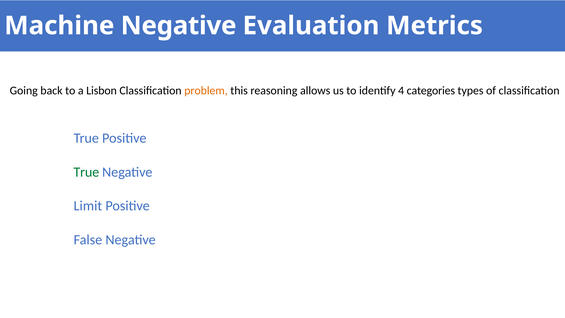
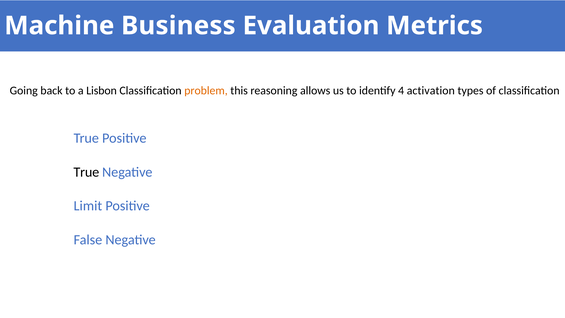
Machine Negative: Negative -> Business (178, 26)
categories: categories -> activation (431, 90)
True colour: green -> black (86, 172)
